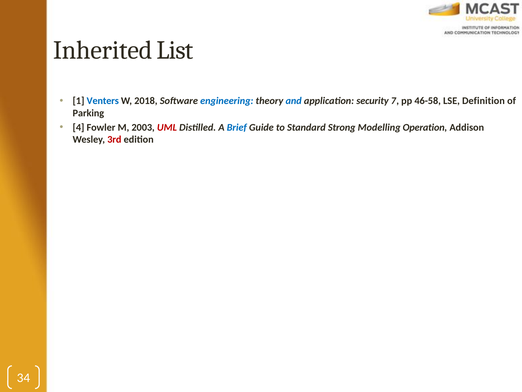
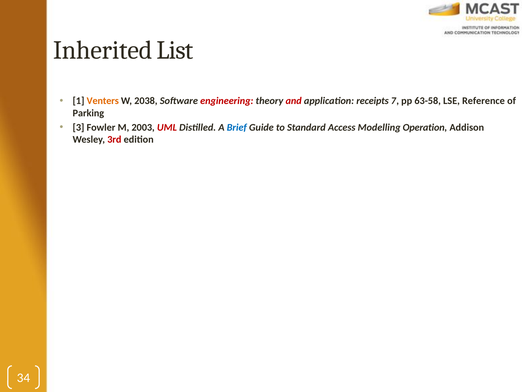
Venters colour: blue -> orange (103, 101)
2018: 2018 -> 2038 (146, 101)
engineering colour: blue -> red (227, 101)
and colour: blue -> red (294, 101)
security: security -> receipts (373, 101)
46-58: 46-58 -> 63-58 (428, 101)
Definition: Definition -> Reference (483, 101)
4: 4 -> 3 (79, 127)
Strong: Strong -> Access (342, 127)
